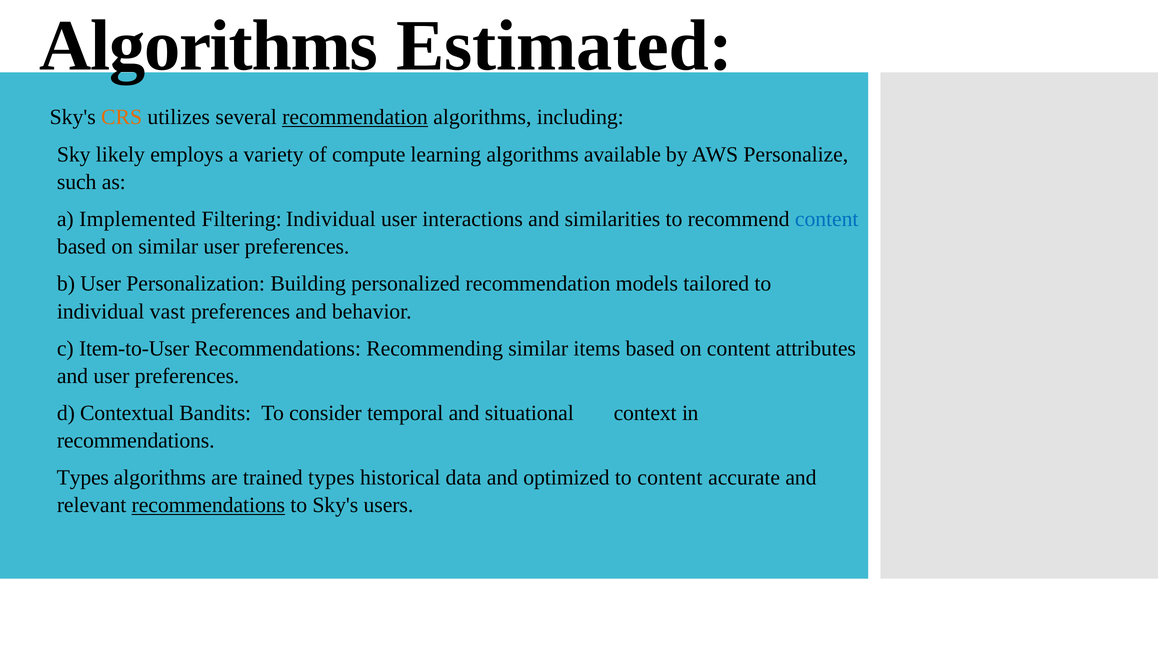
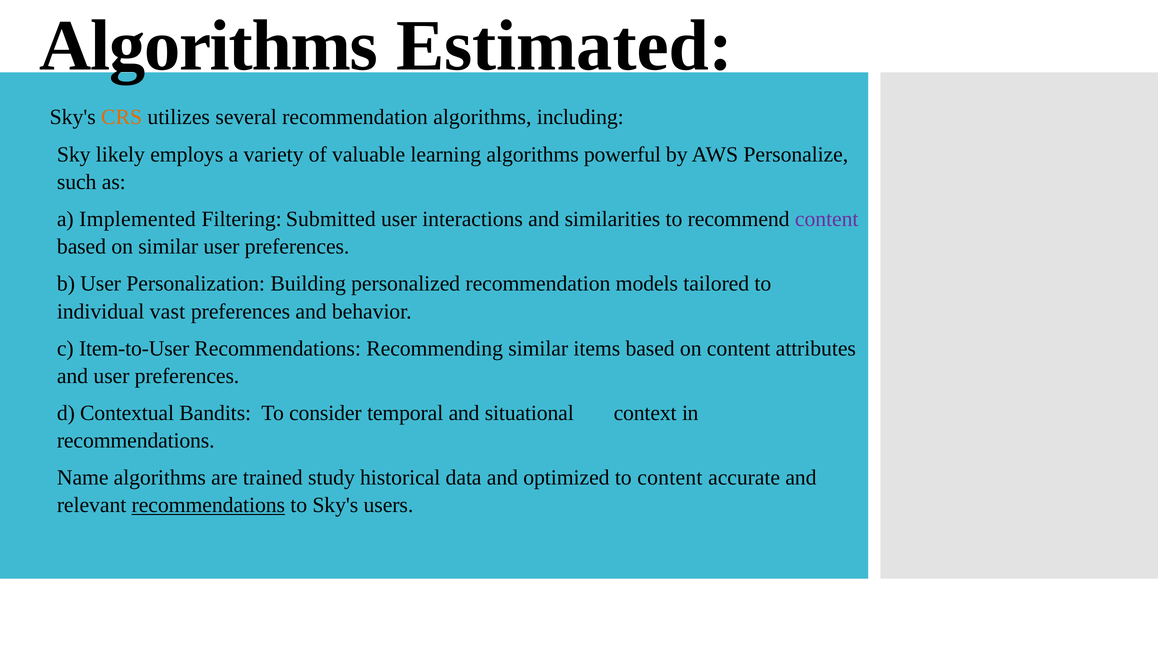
recommendation underline: present -> none (355, 117)
compute: compute -> valuable (369, 155)
available: available -> powerful (622, 155)
Filtering Individual: Individual -> Submitted (331, 219)
content colour: blue -> purple (827, 219)
Types: Types -> Name (83, 478)
trained types: types -> study (331, 478)
